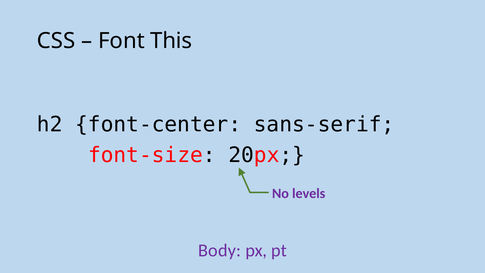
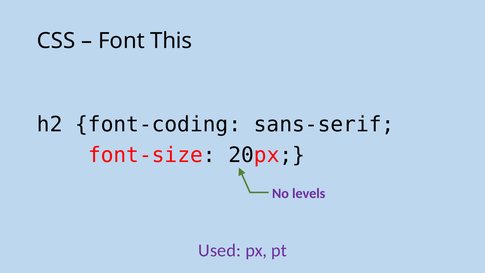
font-center: font-center -> font-coding (158, 124)
Body: Body -> Used (220, 250)
